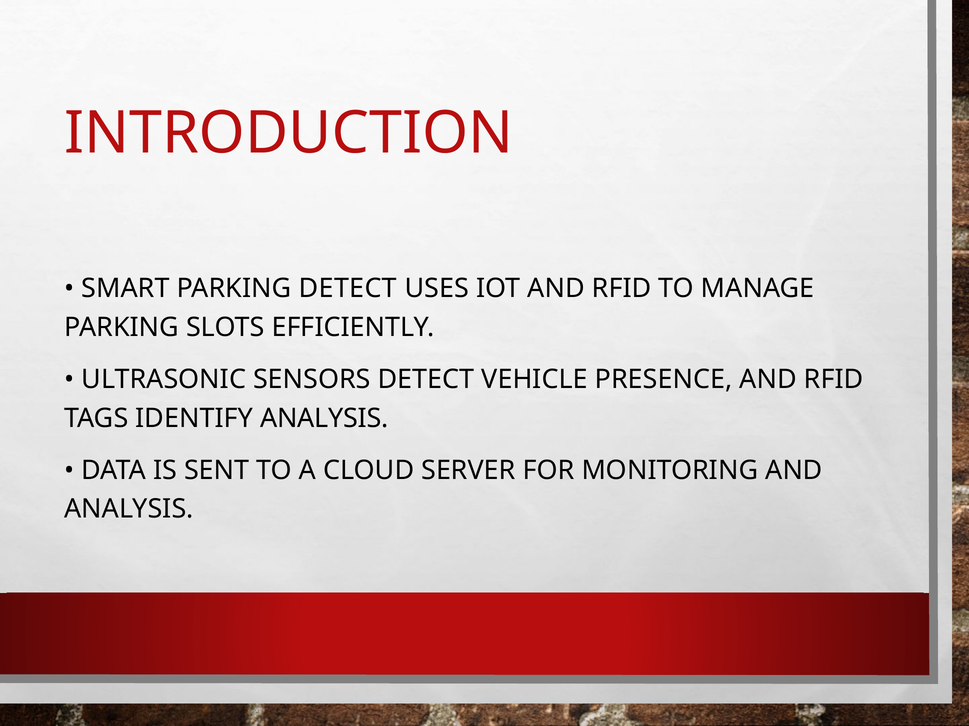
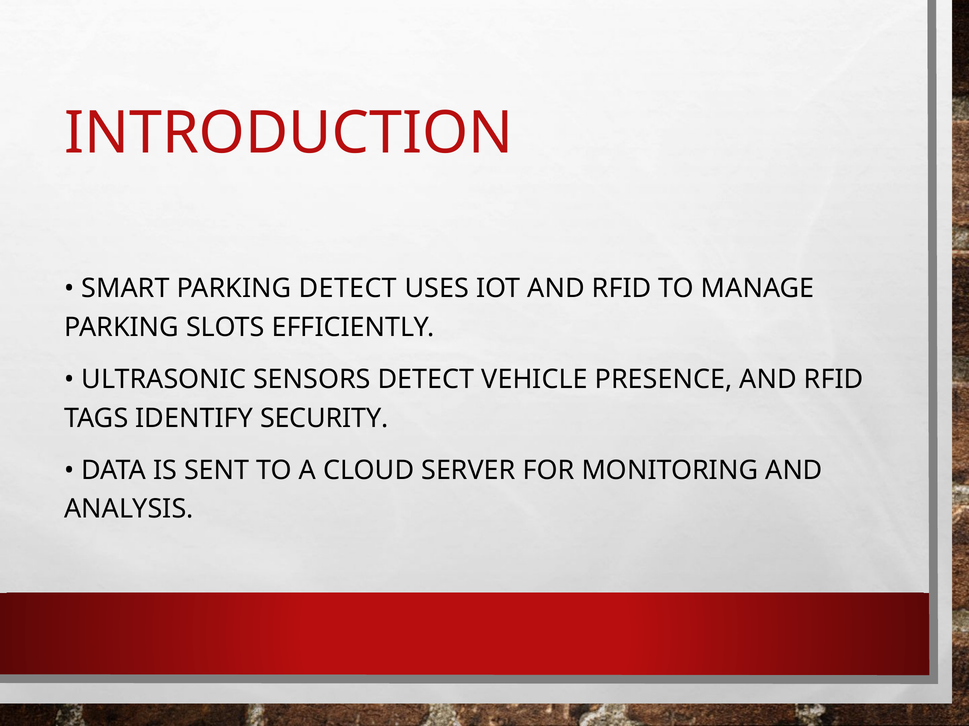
IDENTIFY ANALYSIS: ANALYSIS -> SECURITY (324, 419)
